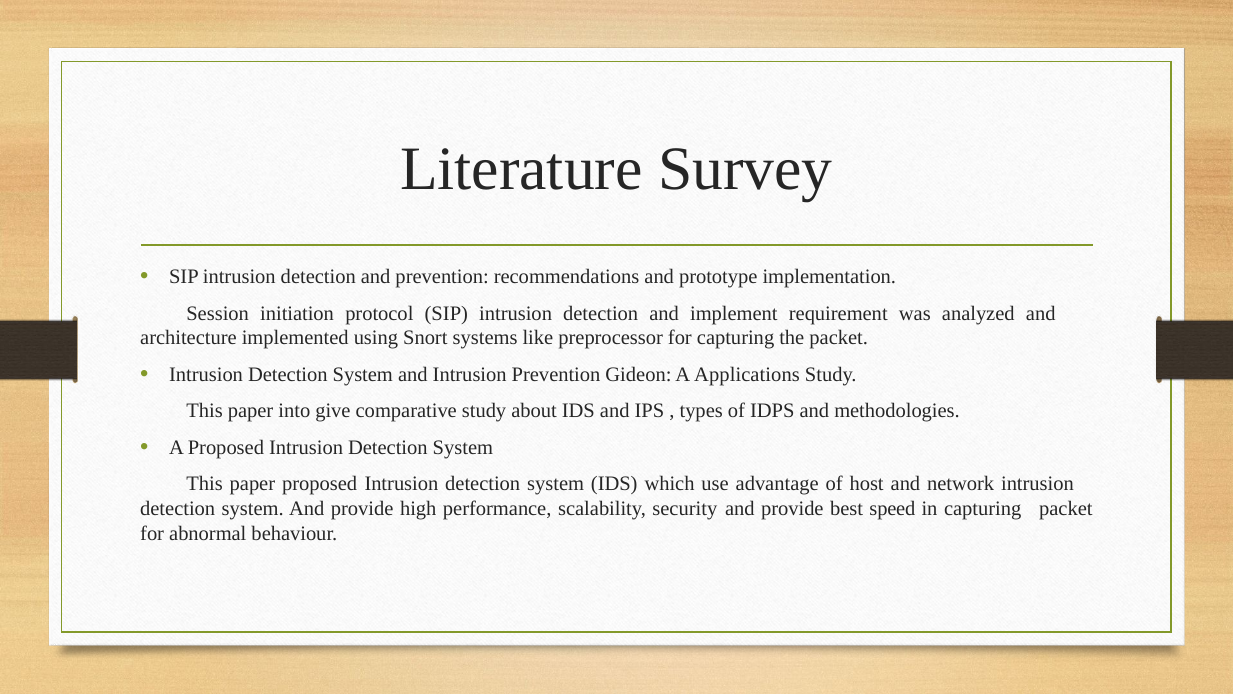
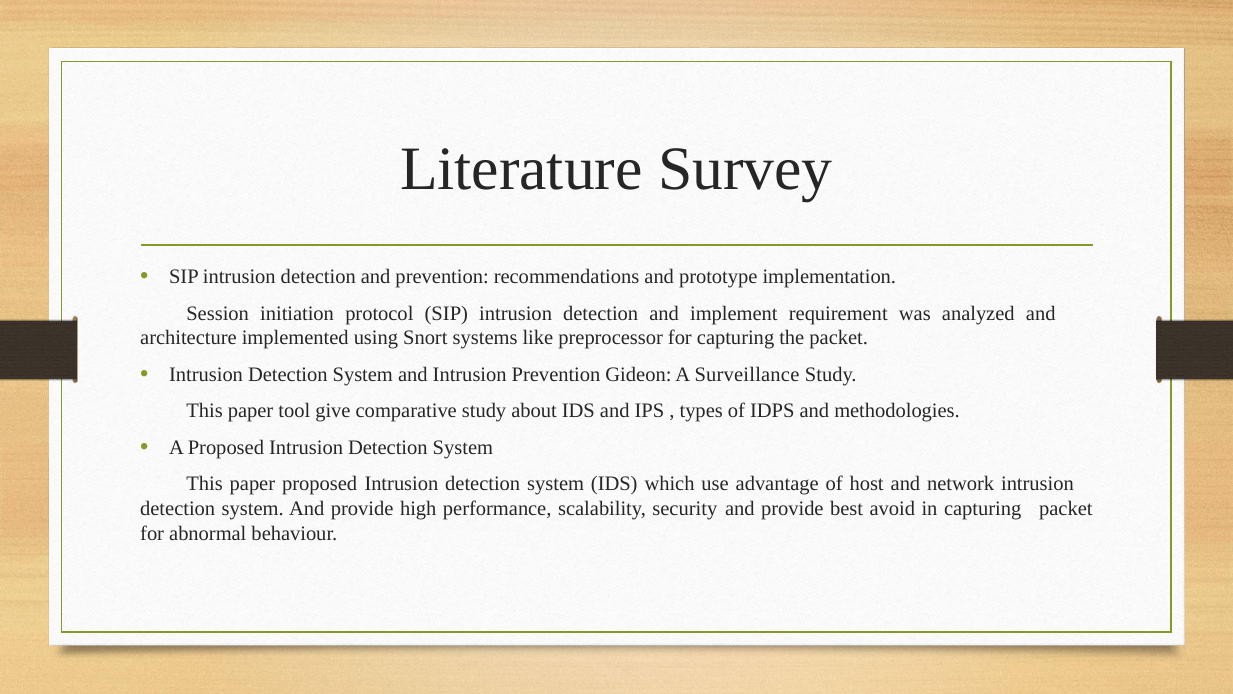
Applications: Applications -> Surveillance (747, 374)
into: into -> tool (294, 411)
speed: speed -> avoid (892, 508)
